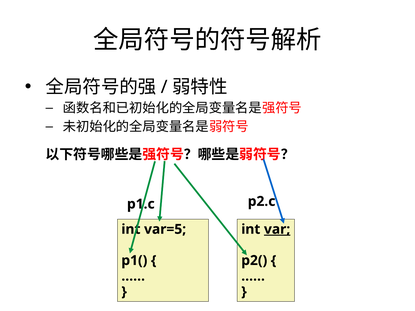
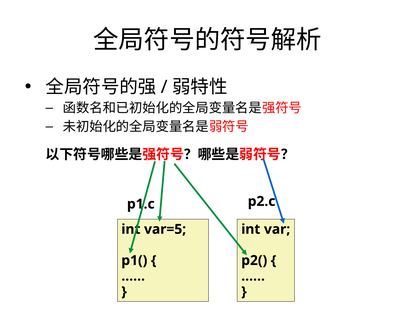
var underline: present -> none (277, 229)
